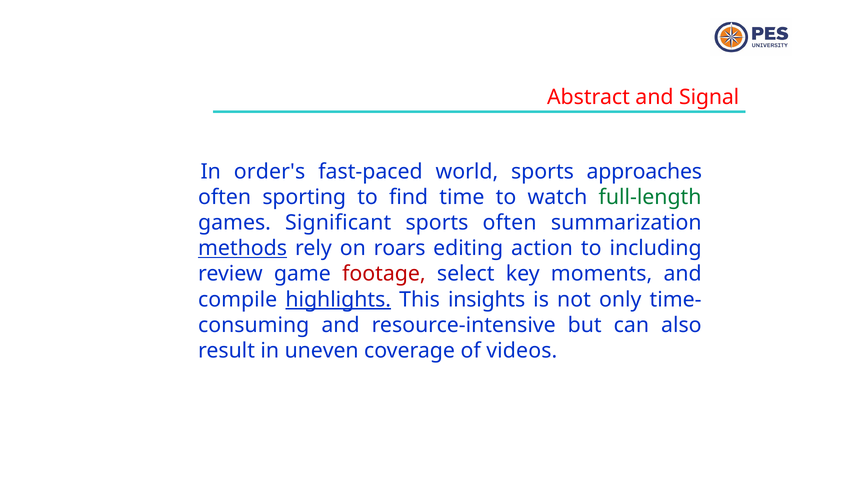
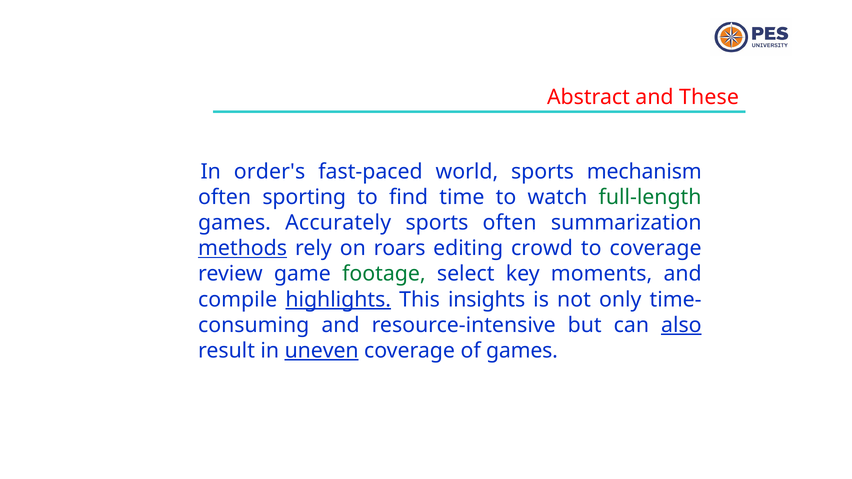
Signal: Signal -> These (709, 97)
approaches: approaches -> mechanism (644, 172)
Significant: Significant -> Accurately (338, 223)
action: action -> crowd (542, 249)
to including: including -> coverage (656, 249)
footage colour: red -> green (384, 274)
also underline: none -> present (681, 325)
uneven underline: none -> present (322, 351)
of videos: videos -> games (522, 351)
